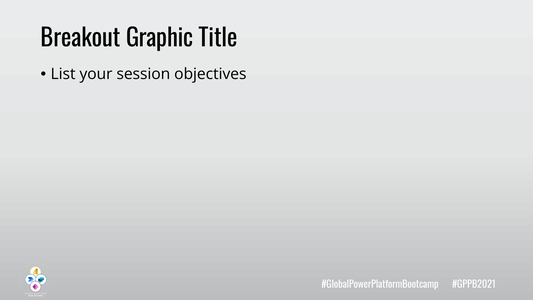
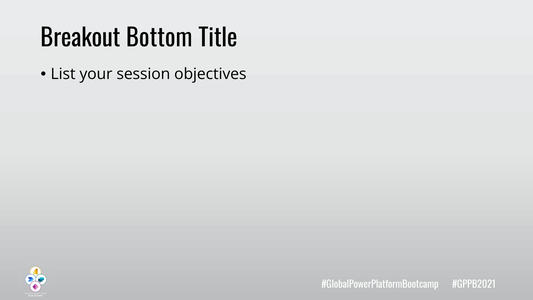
Graphic: Graphic -> Bottom (159, 38)
